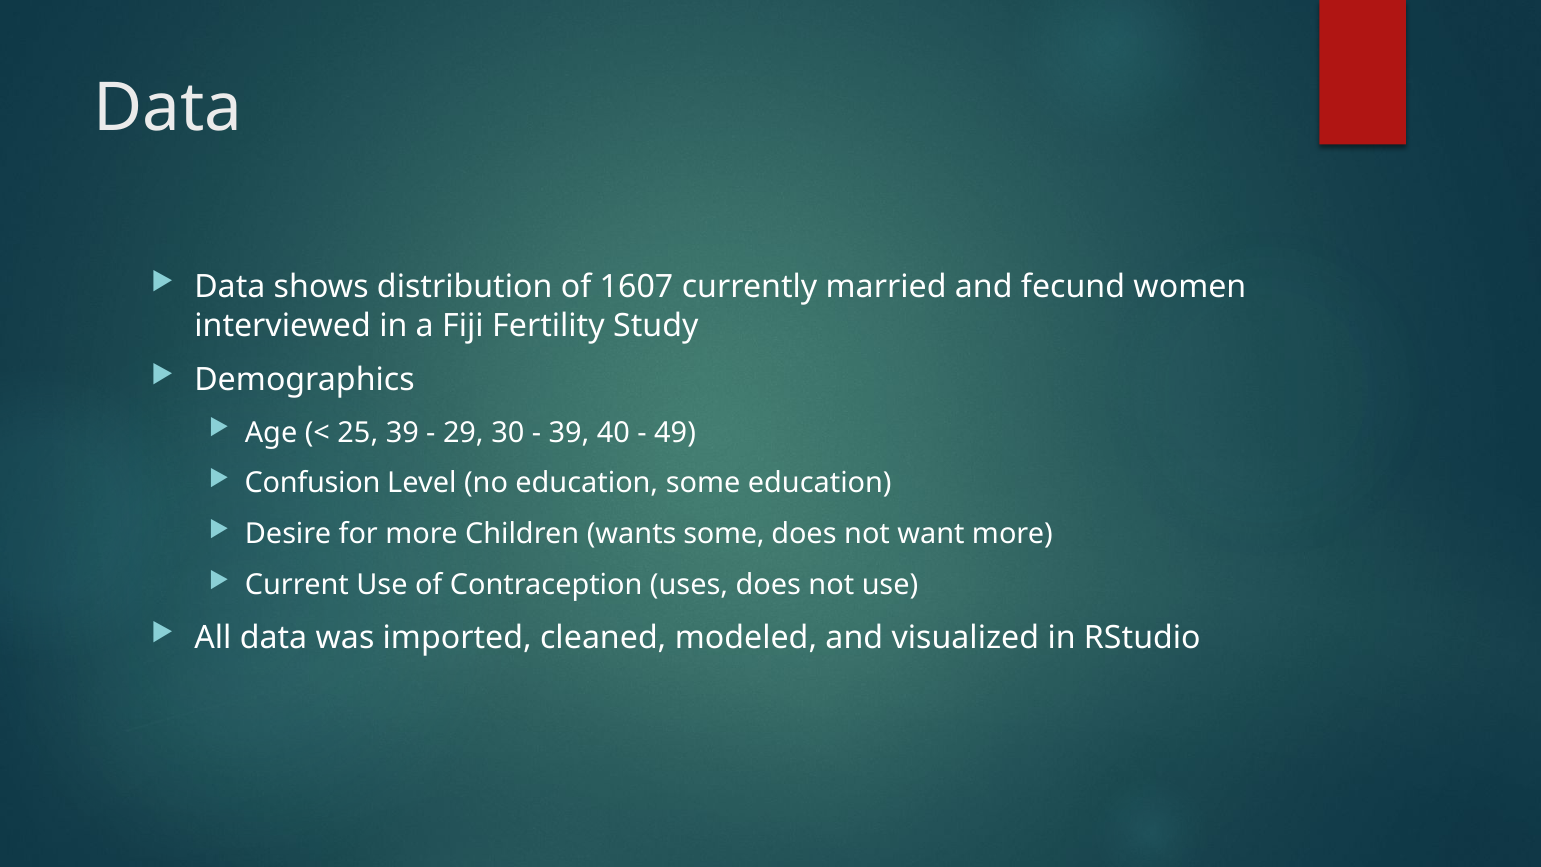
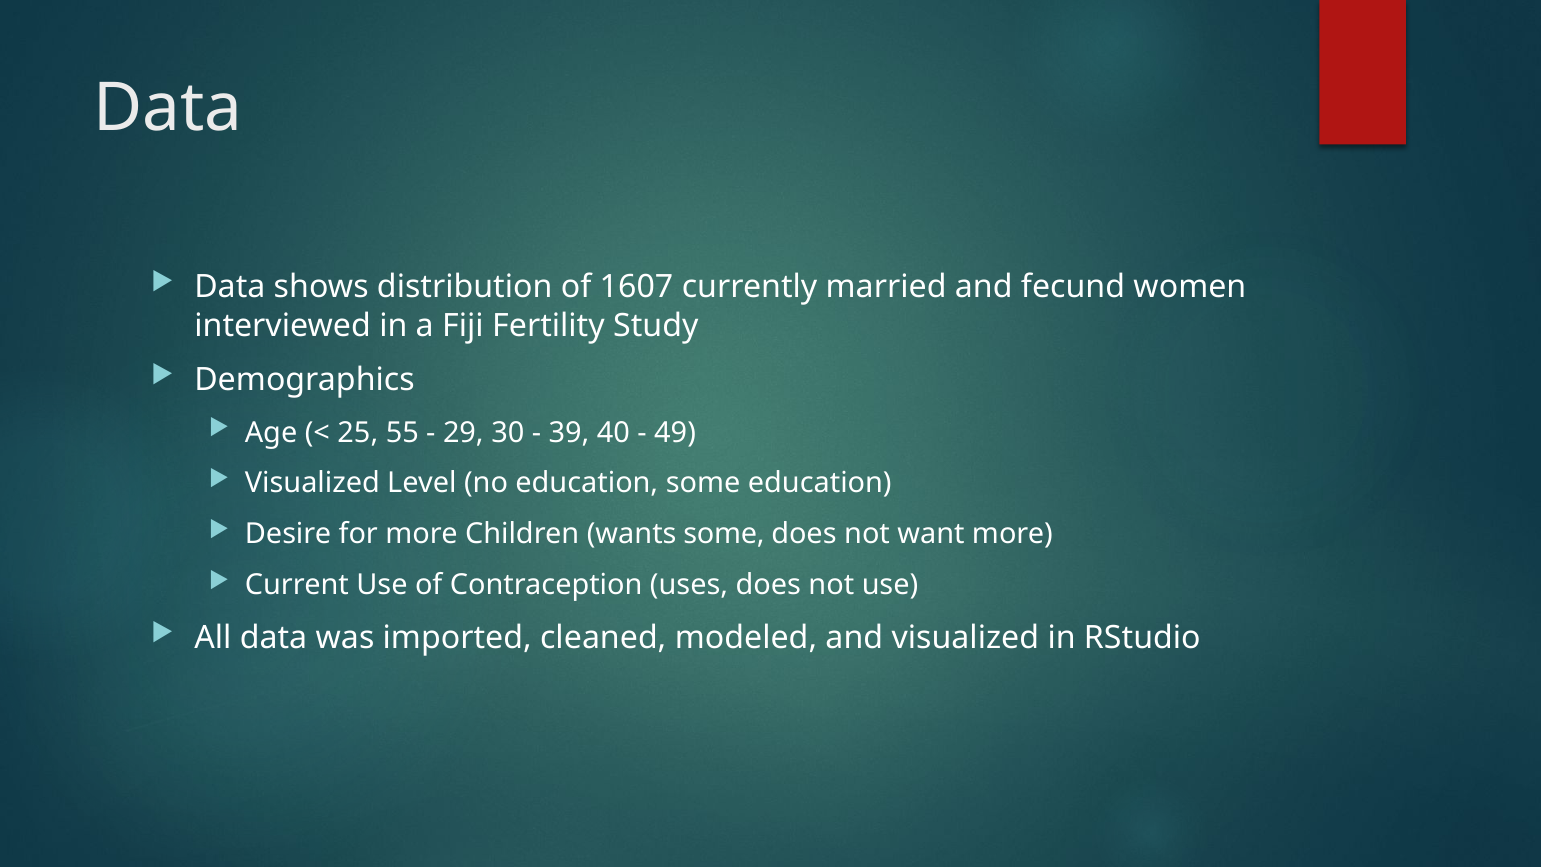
25 39: 39 -> 55 (402, 432)
Confusion: Confusion -> Visualized (312, 483)
